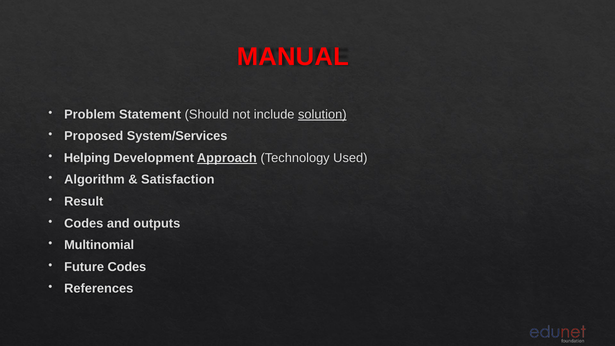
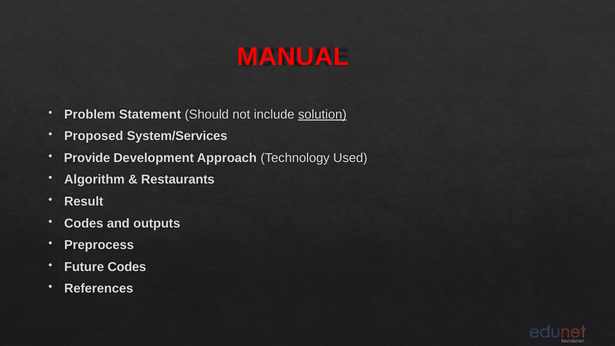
Helping: Helping -> Provide (87, 158)
Approach underline: present -> none (227, 158)
Satisfaction: Satisfaction -> Restaurants (178, 180)
Multinomial: Multinomial -> Preprocess (99, 245)
